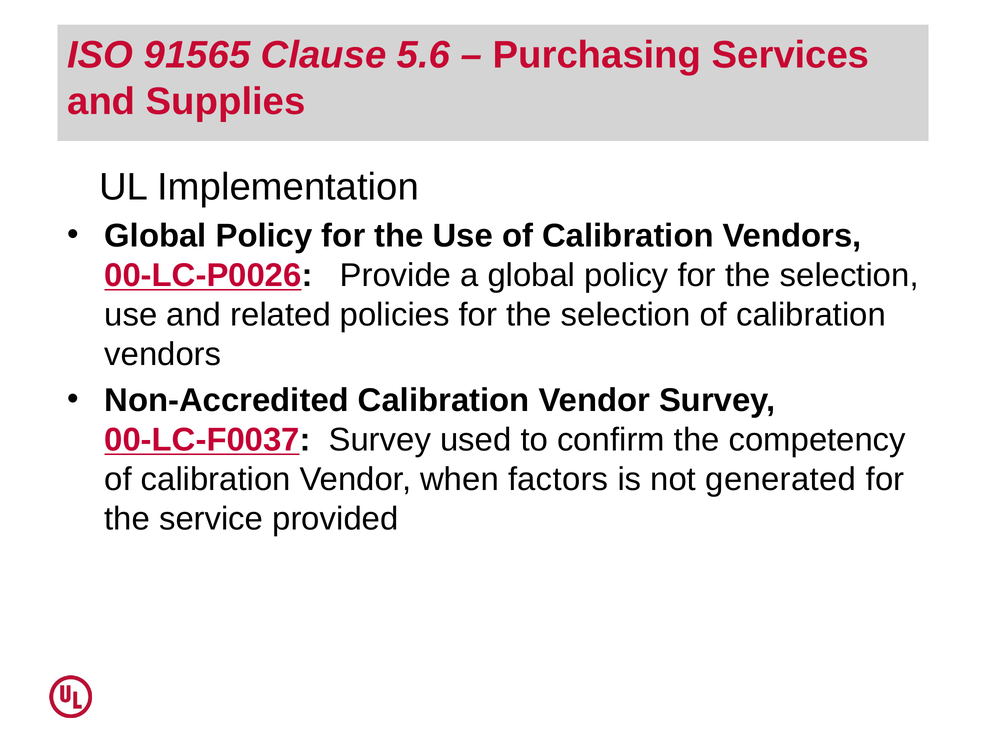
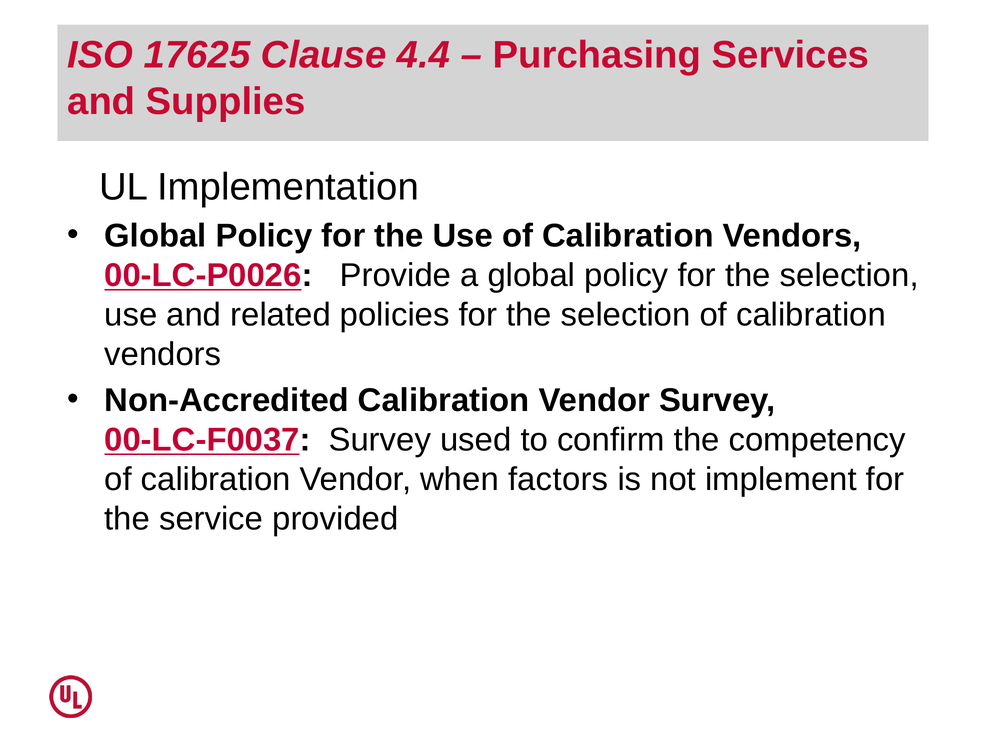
91565: 91565 -> 17625 (197, 55)
5.6: 5.6 -> 4.4 (423, 55)
generated: generated -> implement (781, 479)
